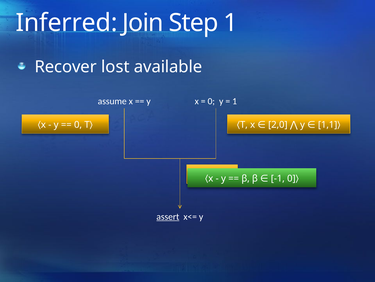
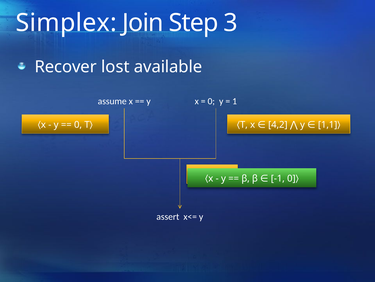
Inferred: Inferred -> Simplex (66, 23)
Step 1: 1 -> 3 (231, 23)
2,0: 2,0 -> 4,2 (278, 124)
assert underline: present -> none (168, 216)
